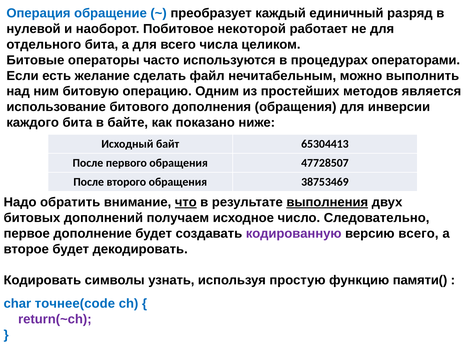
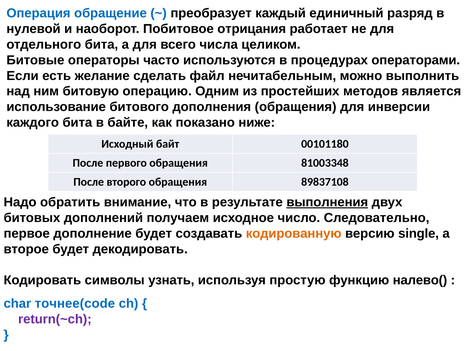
некоторой: некоторой -> отрицания (252, 29)
65304413: 65304413 -> 00101180 (325, 144)
47728507: 47728507 -> 81003348 (325, 163)
38753469: 38753469 -> 89837108 (325, 182)
что underline: present -> none (186, 203)
кодированную colour: purple -> orange (294, 234)
версию всего: всего -> single (419, 234)
памяти(: памяти( -> налево( (420, 281)
